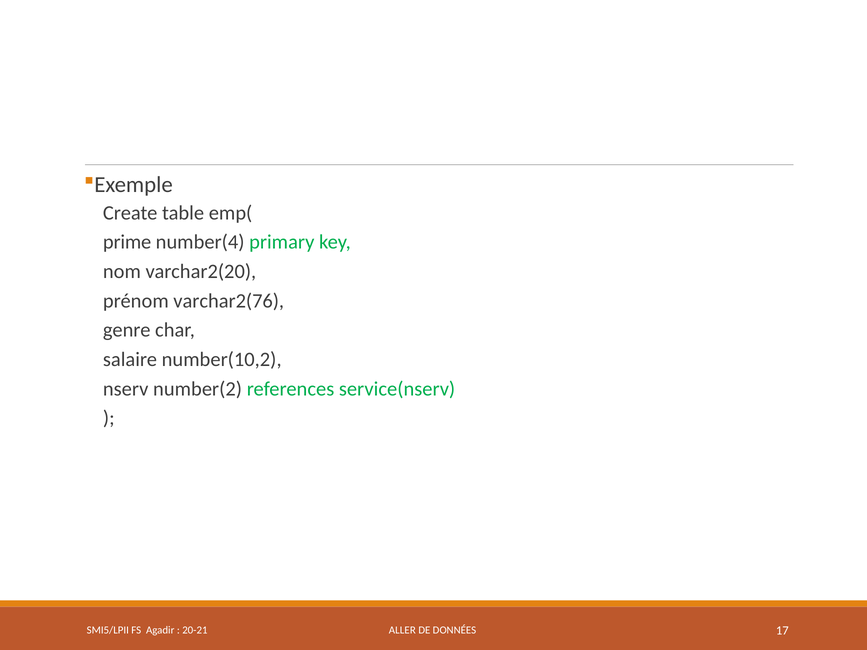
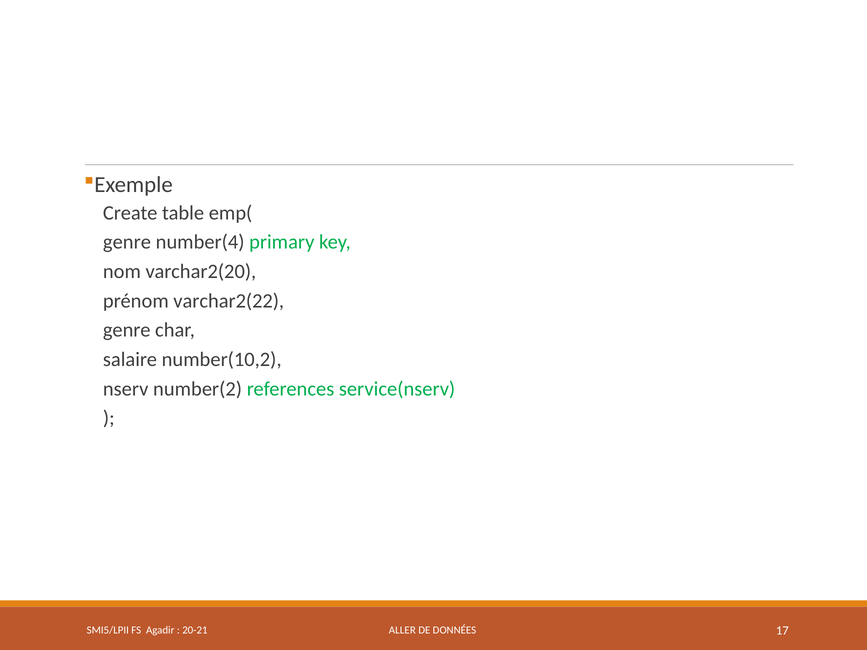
prime: prime -> genre (127, 242)
varchar2(76: varchar2(76 -> varchar2(22 (229, 301)
